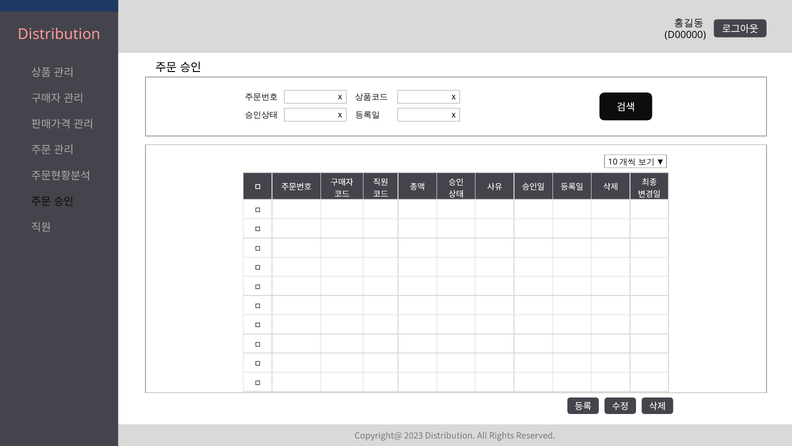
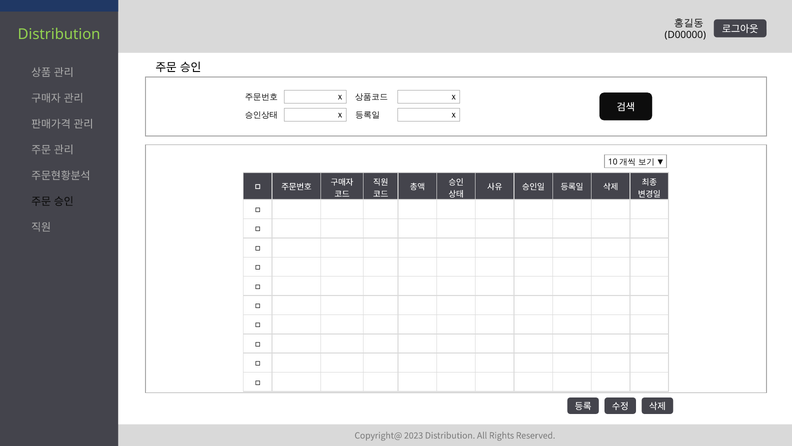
Distribution colour: pink -> light green (59, 34)
